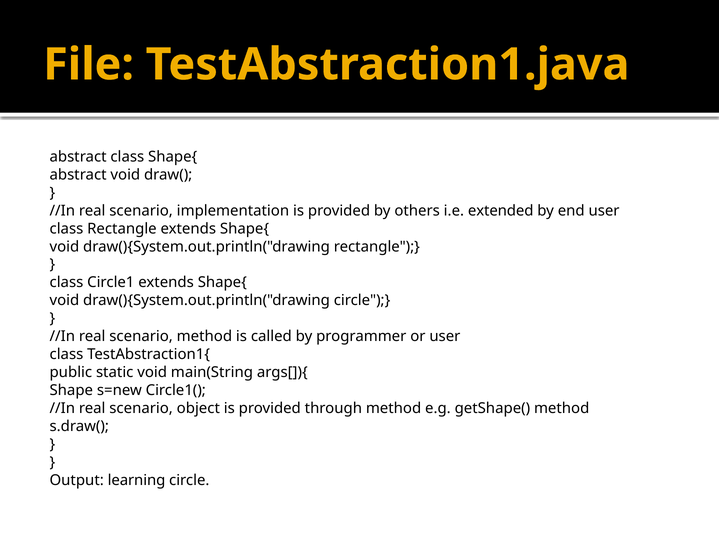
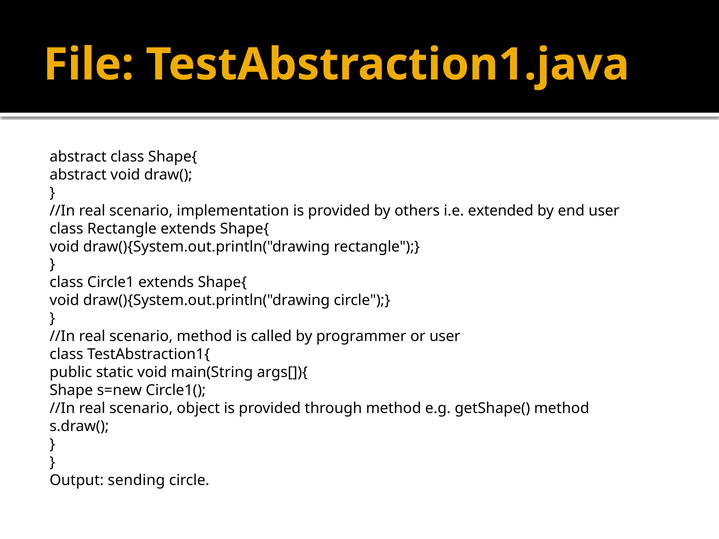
learning: learning -> sending (136, 480)
